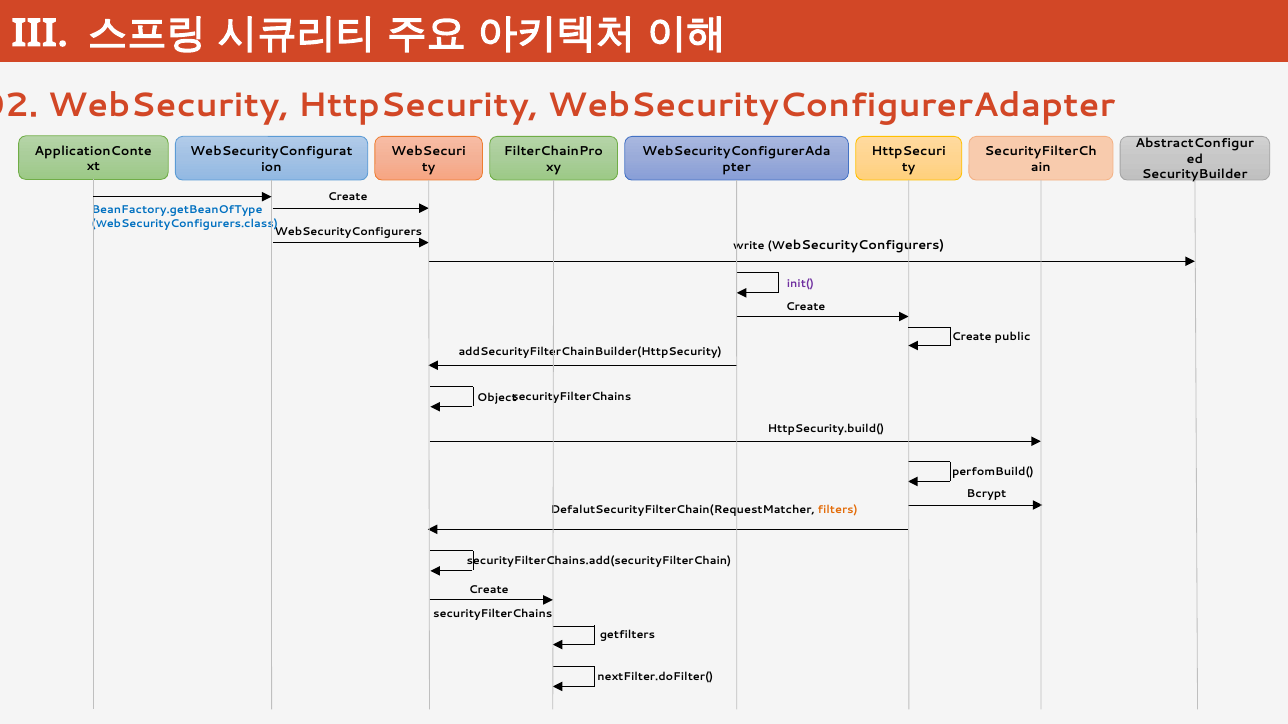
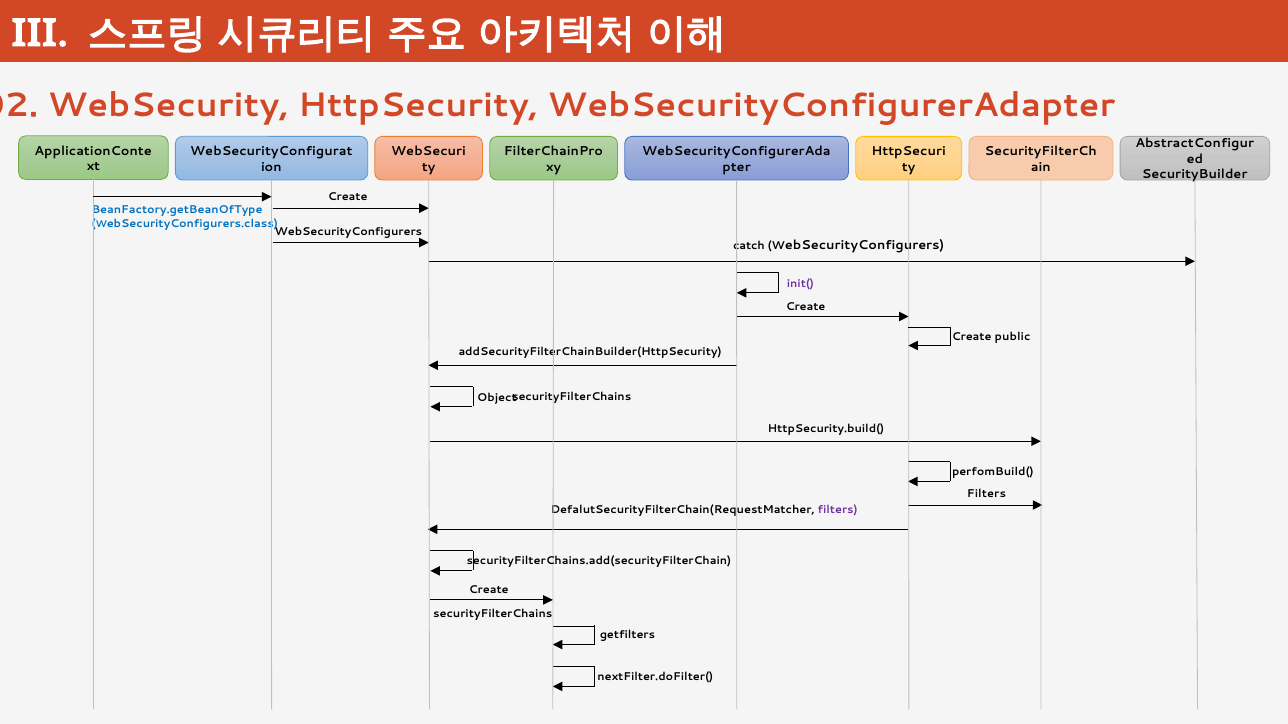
write: write -> catch (749, 246)
Bcrypt: Bcrypt -> Filters (986, 494)
filters colour: orange -> purple (838, 511)
